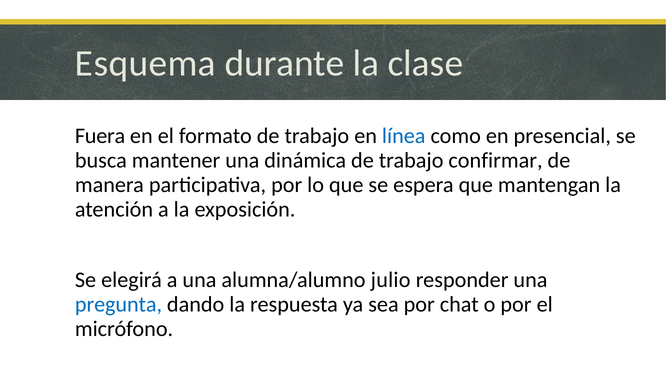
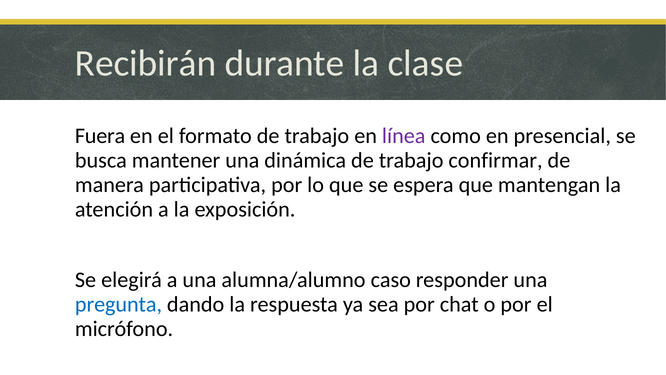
Esquema: Esquema -> Recibirán (146, 63)
línea colour: blue -> purple (404, 136)
julio: julio -> caso (391, 280)
